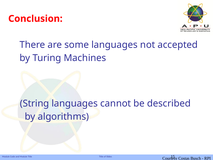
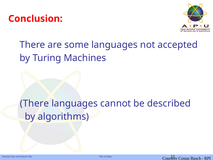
String: String -> There (34, 103)
